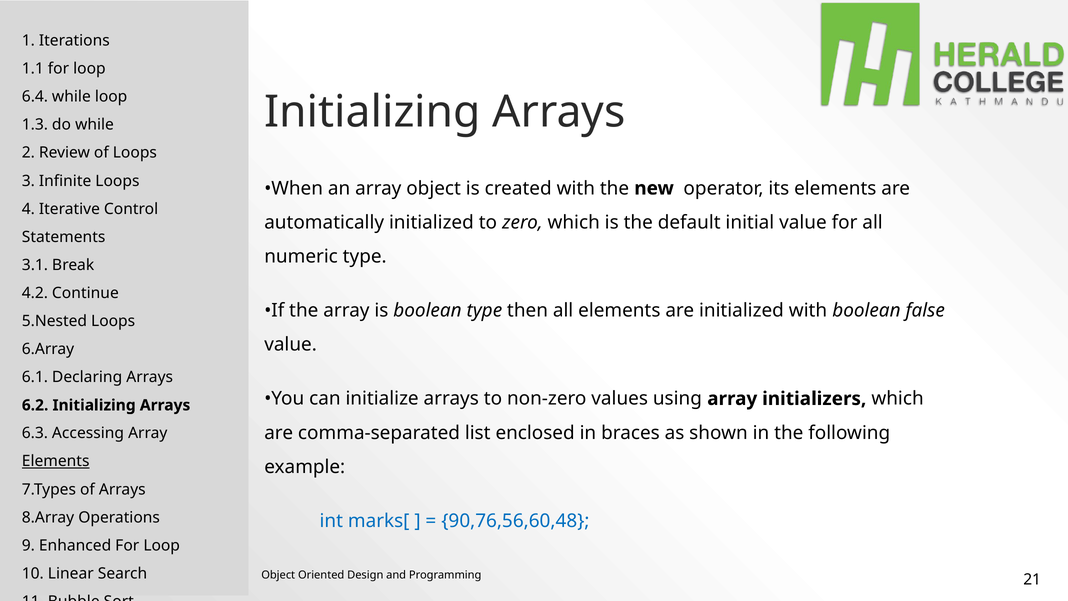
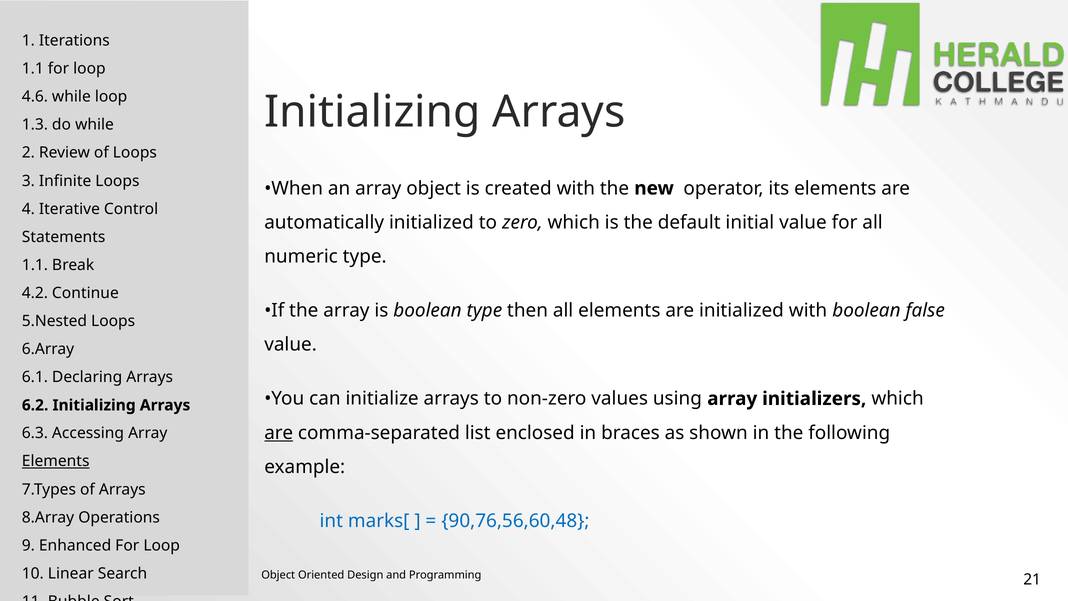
6.4: 6.4 -> 4.6 (35, 97)
3.1: 3.1 -> 1.1 (35, 265)
are underline: none -> present (279, 433)
